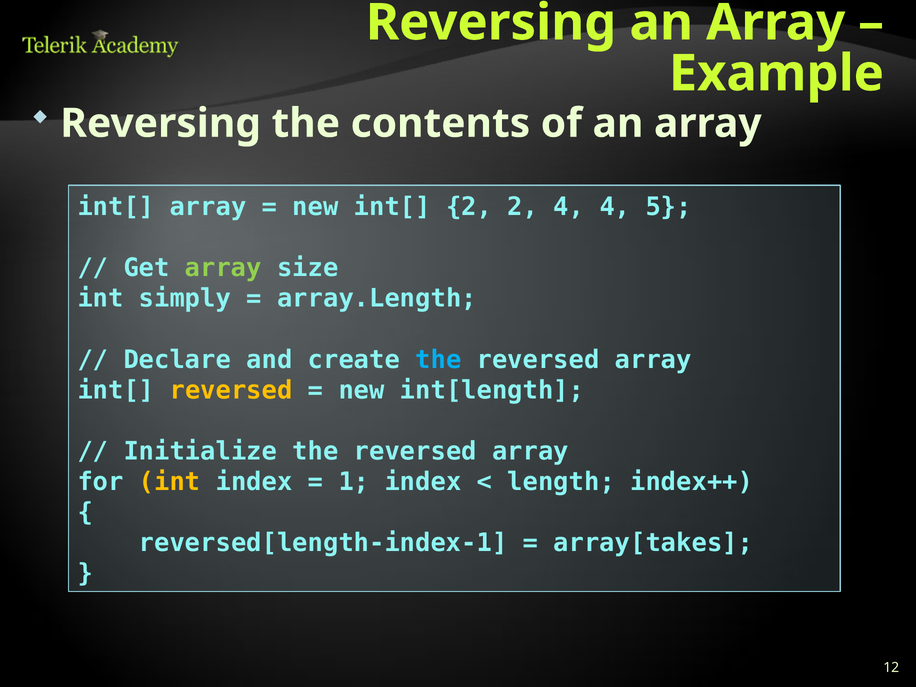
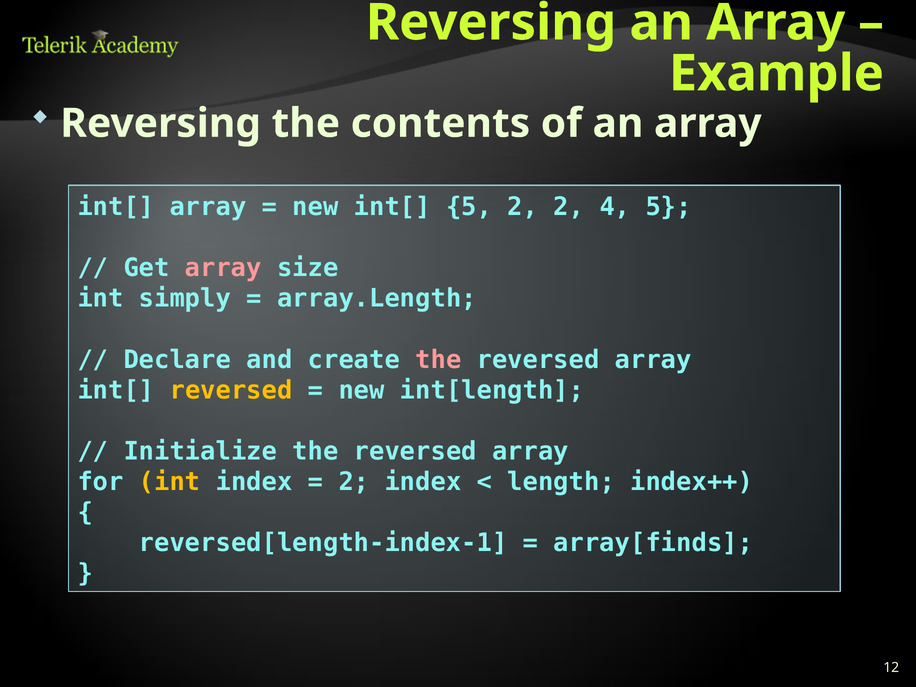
int[ 2: 2 -> 5 (469, 207)
2 4: 4 -> 2 (569, 207)
array colour: light green -> pink (223, 268)
the colour: light blue -> pink (438, 360)
1: 1 -> 2 (354, 482)
array[takes: array[takes -> array[finds (653, 543)
